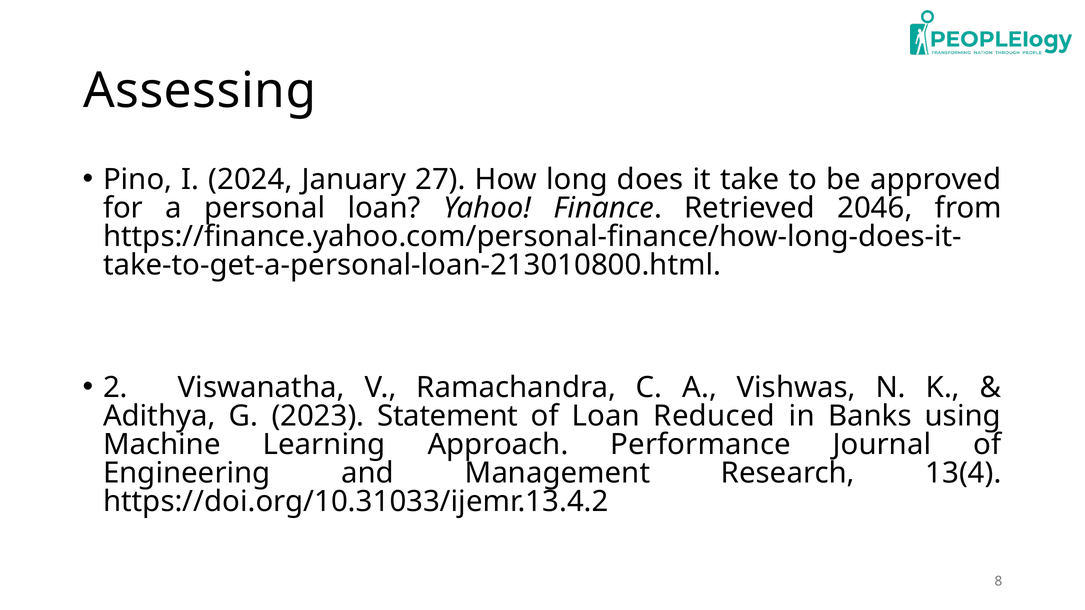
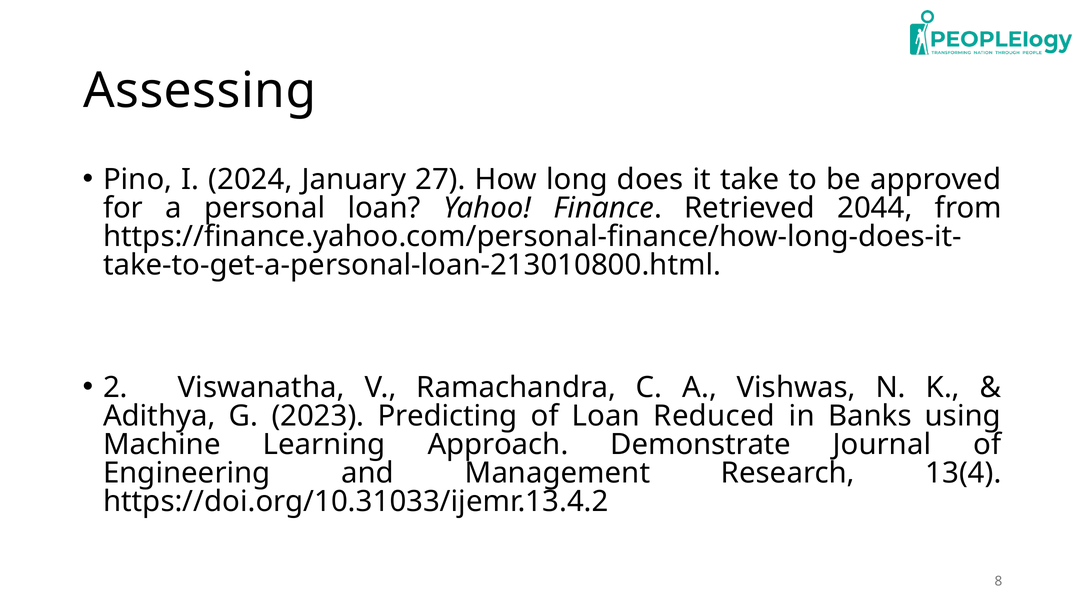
2046: 2046 -> 2044 (875, 208)
Statement: Statement -> Predicting (448, 416)
Performance: Performance -> Demonstrate (701, 445)
